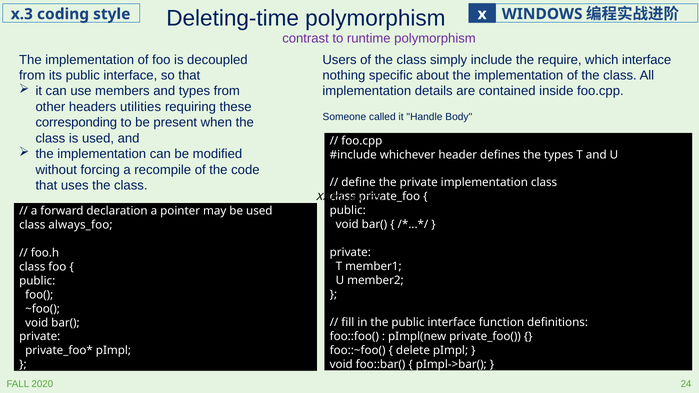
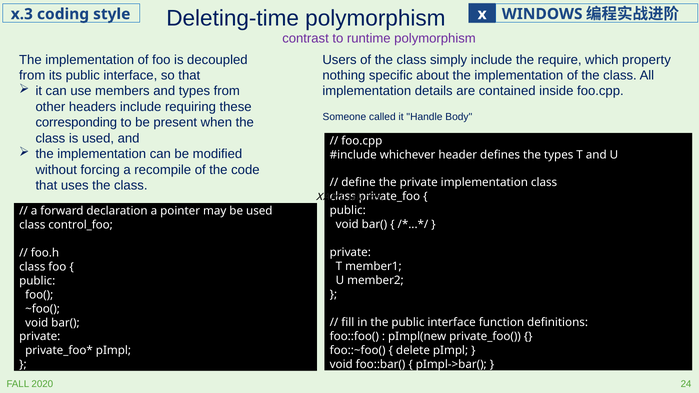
which interface: interface -> property (646, 60)
headers utilities: utilities -> include (141, 107)
always_foo: always_foo -> control_foo (81, 225)
